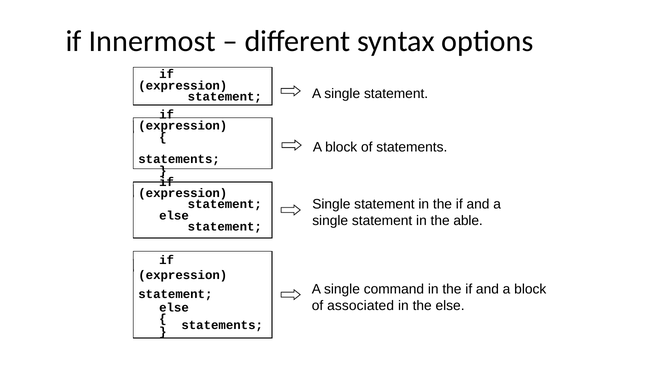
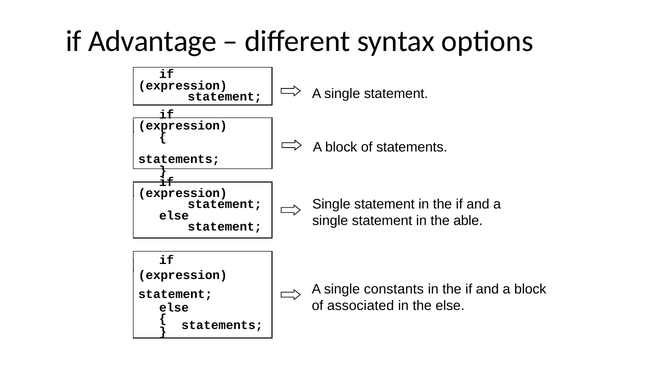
Innermost: Innermost -> Advantage (152, 41)
command: command -> constants (394, 289)
